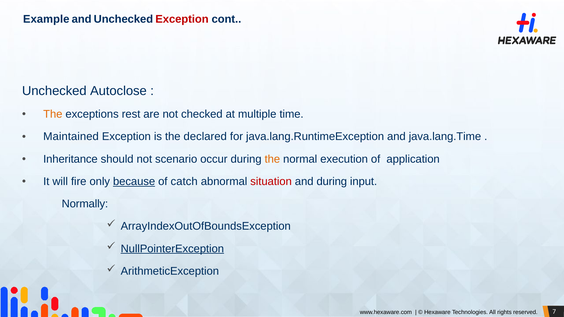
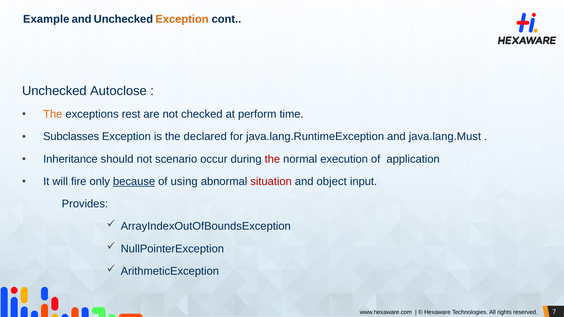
Exception colour: red -> orange (182, 19)
multiple: multiple -> perform (257, 114)
Maintained: Maintained -> Subclasses (71, 137)
java.lang.Time: java.lang.Time -> java.lang.Must (445, 137)
the colour: orange -> red (272, 159)
catch: catch -> using (184, 182)
and during: during -> object (332, 182)
Normally: Normally -> Provides (85, 204)
NullPointerException underline: present -> none (172, 249)
